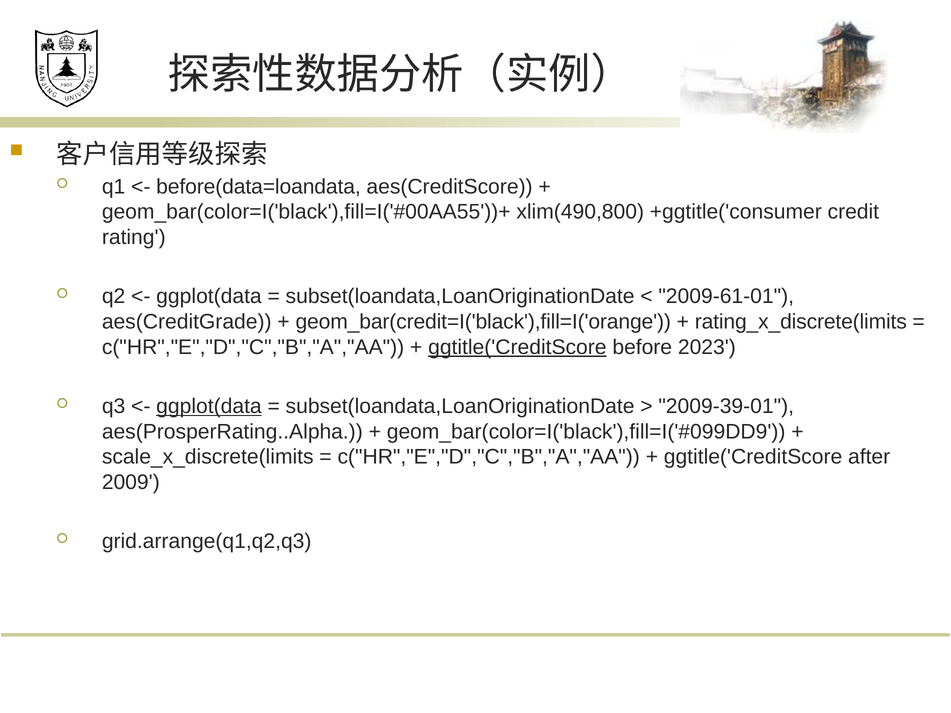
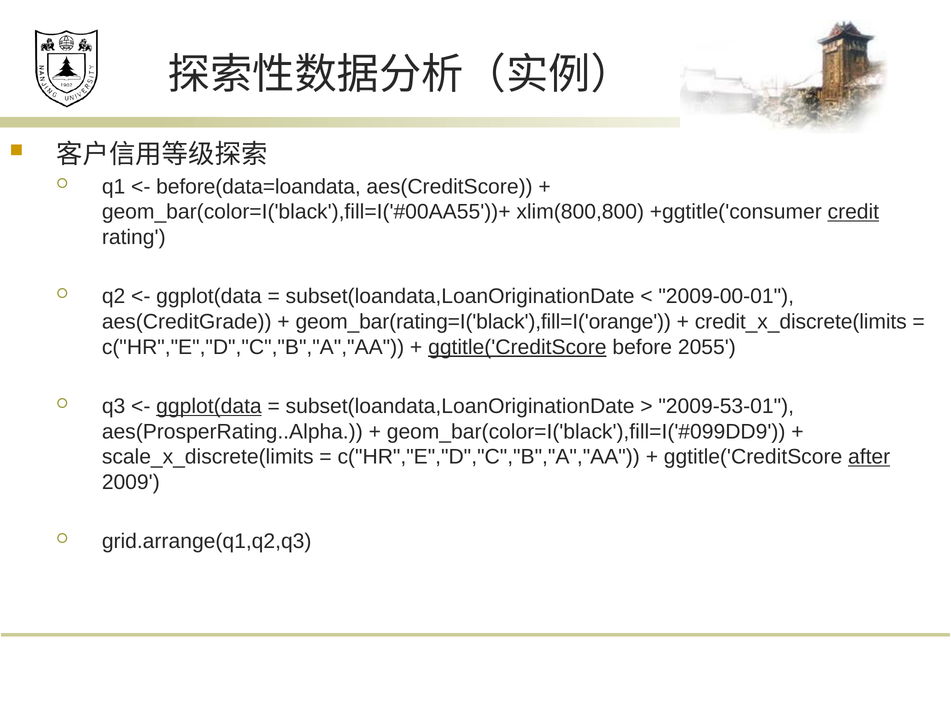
xlim(490,800: xlim(490,800 -> xlim(800,800 (580, 212)
credit underline: none -> present (853, 212)
2009-61-01: 2009-61-01 -> 2009-00-01 (726, 297)
geom_bar(credit=I('black'),fill=I('orange: geom_bar(credit=I('black'),fill=I('orange -> geom_bar(rating=I('black'),fill=I('orange (483, 322)
rating_x_discrete(limits: rating_x_discrete(limits -> credit_x_discrete(limits (801, 322)
2023: 2023 -> 2055 (707, 347)
2009-39-01: 2009-39-01 -> 2009-53-01 (726, 406)
after underline: none -> present (869, 457)
